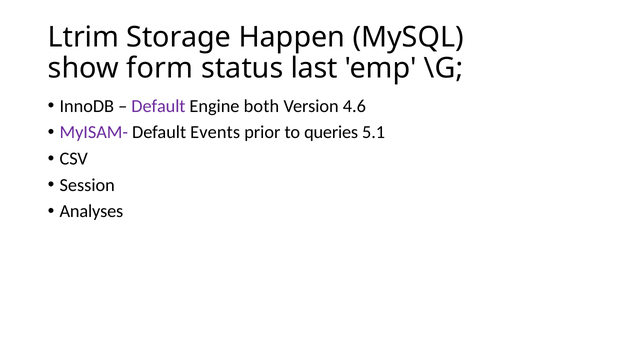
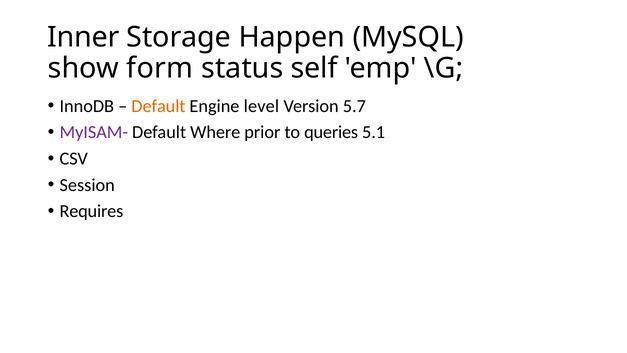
Ltrim: Ltrim -> Inner (83, 37)
last: last -> self (314, 68)
Default colour: purple -> orange (158, 106)
both: both -> level (261, 106)
4.6: 4.6 -> 5.7 (354, 106)
Events: Events -> Where (215, 132)
Analyses: Analyses -> Requires (91, 211)
